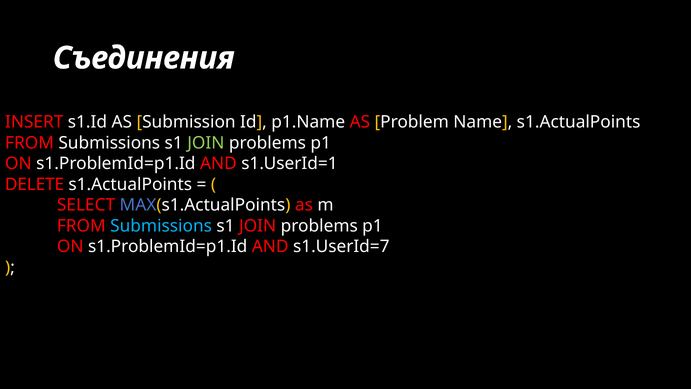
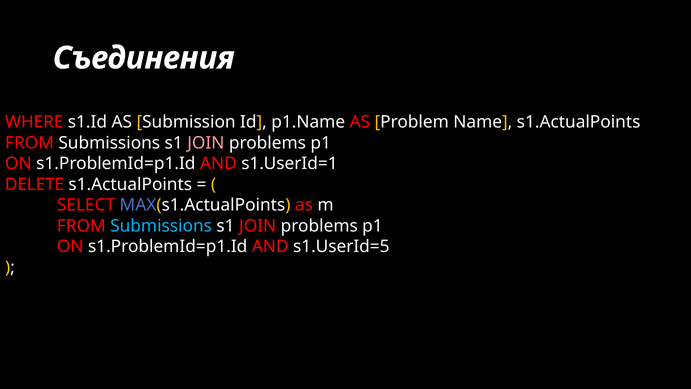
INSERT: INSERT -> WHERE (34, 122)
JOIN colour: light green -> pink (206, 143)
s1.UserId=7: s1.UserId=7 -> s1.UserId=5 (341, 246)
